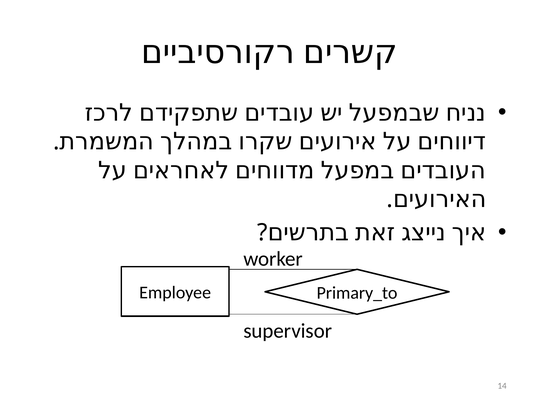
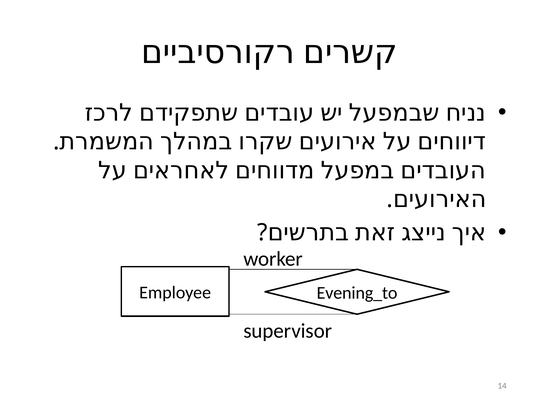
Primary_to: Primary_to -> Evening_to (357, 293)
